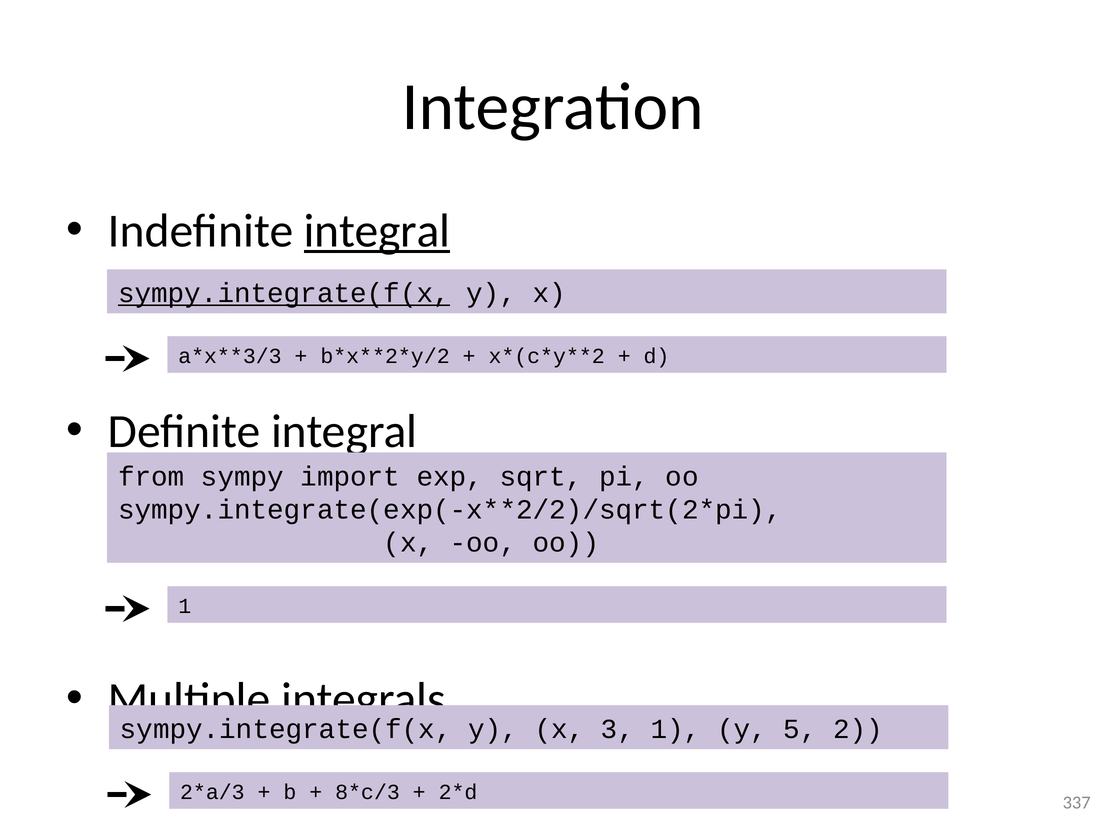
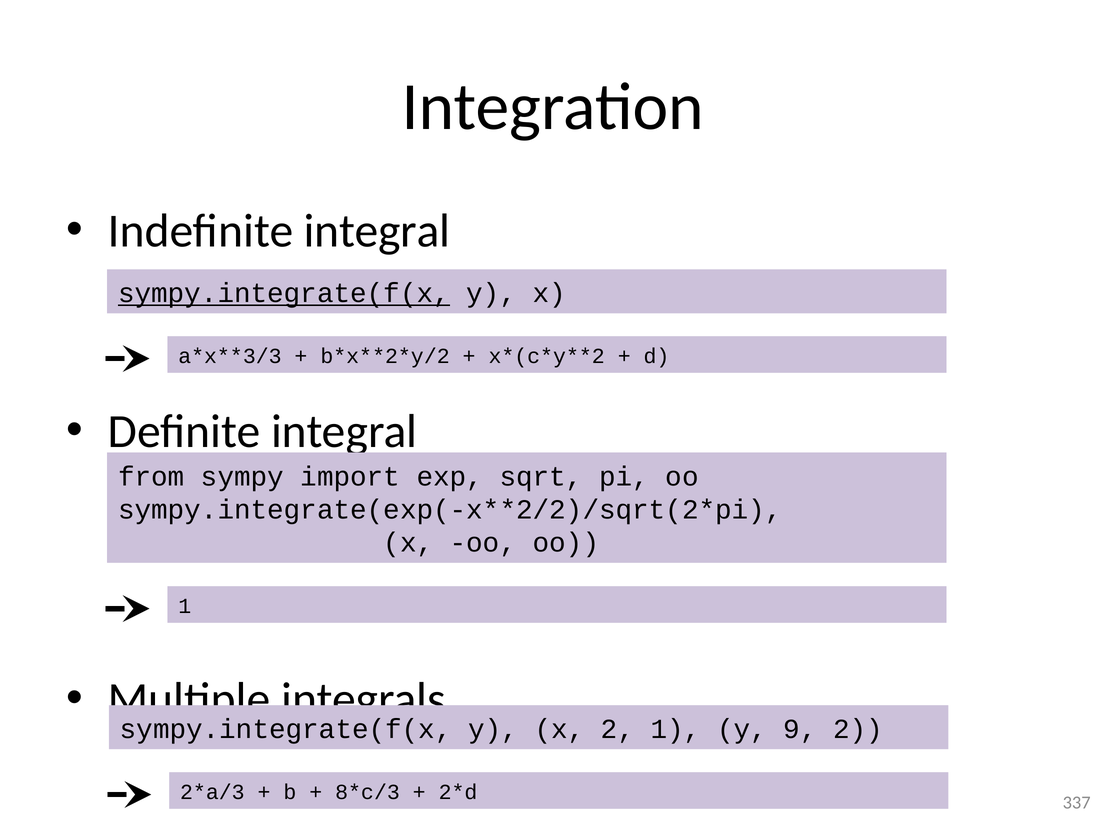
integral underline: present -> none (377, 231)
x 3: 3 -> 2 (618, 730)
5: 5 -> 9 (800, 730)
